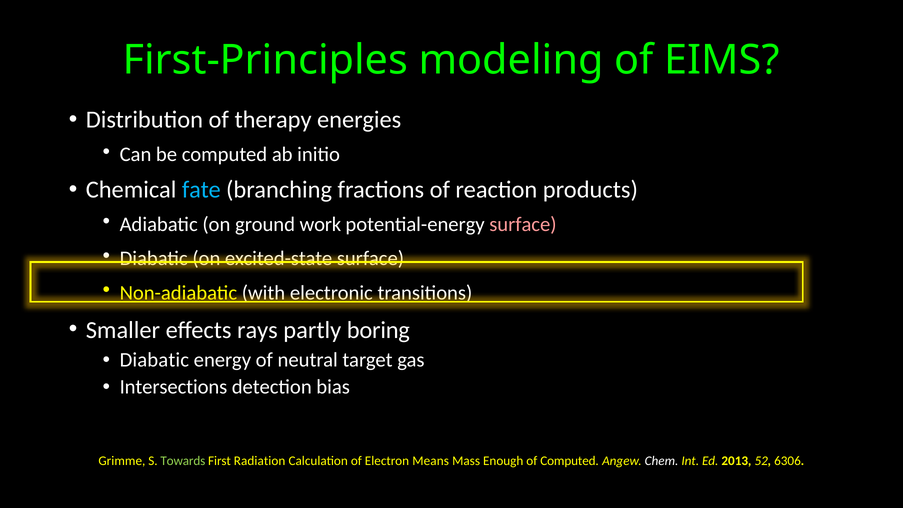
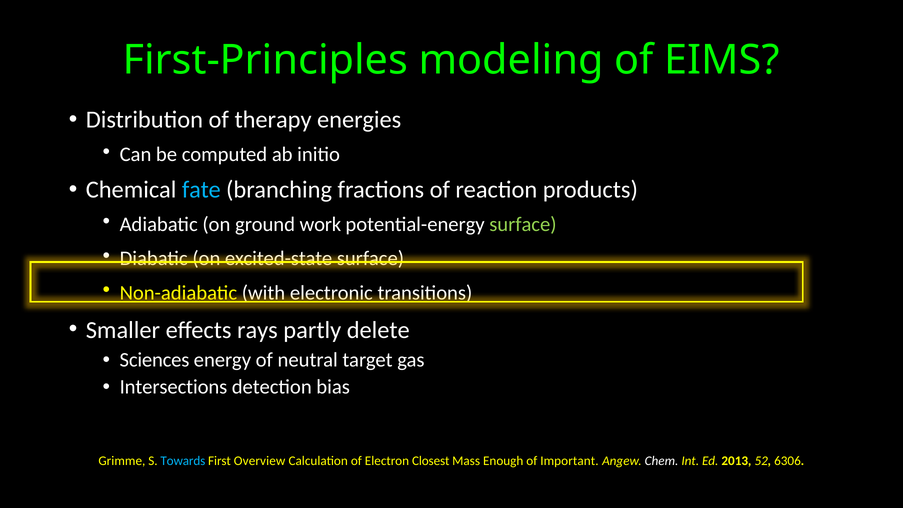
surface colour: pink -> light green (523, 224)
boring: boring -> delete (378, 330)
Diabatic: Diabatic -> Sciences (154, 360)
Towards colour: light green -> light blue (183, 461)
Radiation: Radiation -> Overview (260, 461)
Means: Means -> Closest (431, 461)
of Computed: Computed -> Important (569, 461)
